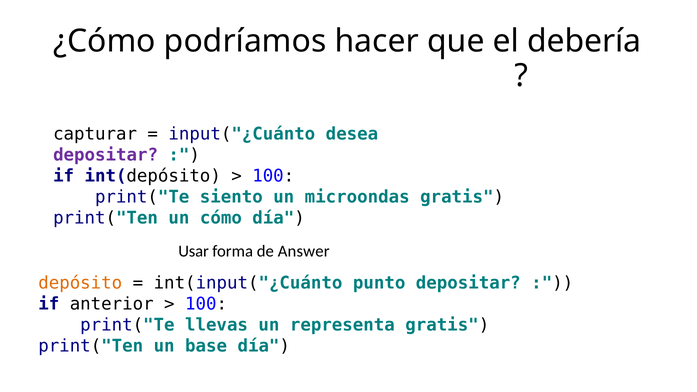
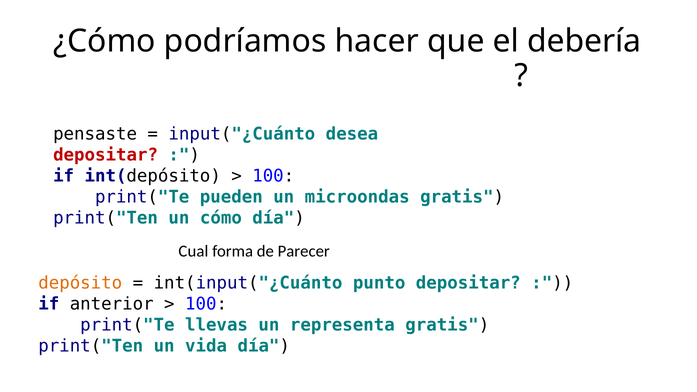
capturar: capturar -> pensaste (95, 134)
depositar colour: purple -> red (106, 155)
siento: siento -> pueden (231, 197)
Usar: Usar -> Cual (193, 251)
Answer: Answer -> Parecer (304, 251)
base: base -> vida (206, 346)
